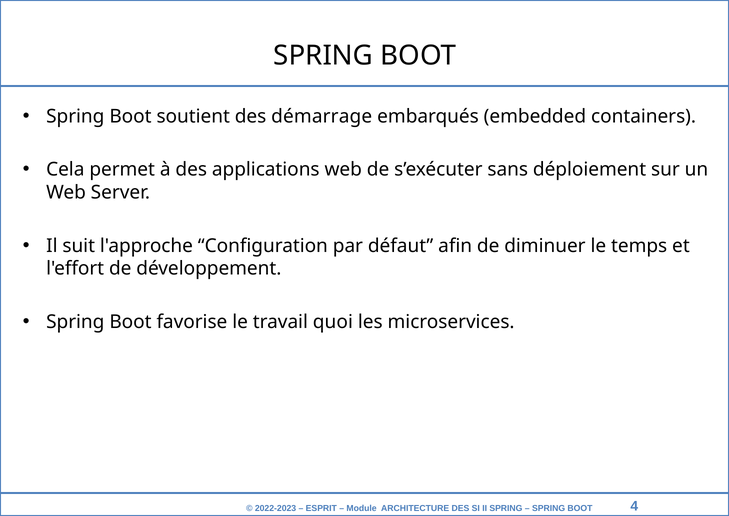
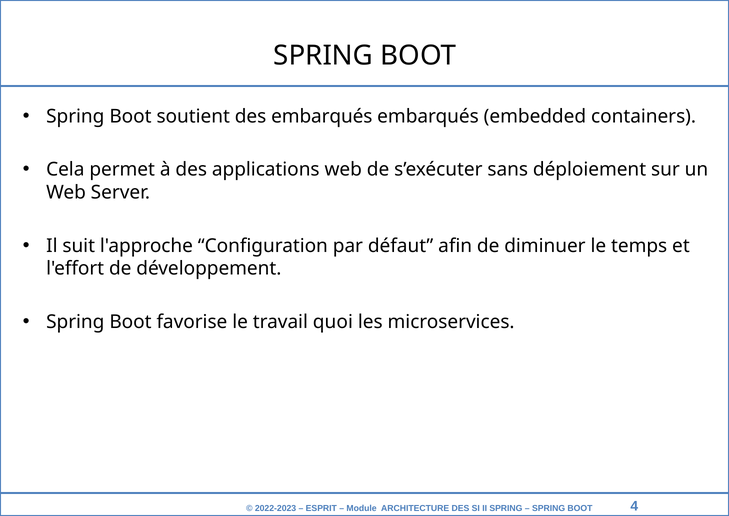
des démarrage: démarrage -> embarqués (322, 116)
